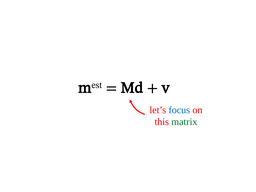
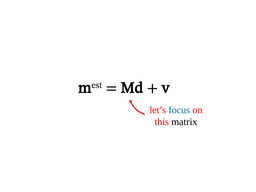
matrix colour: green -> black (184, 122)
